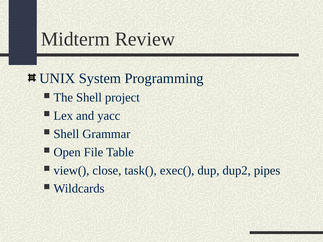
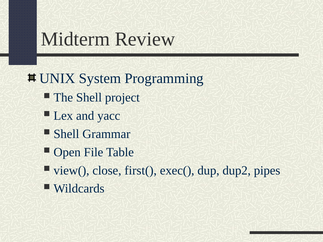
task(: task( -> first( (141, 171)
